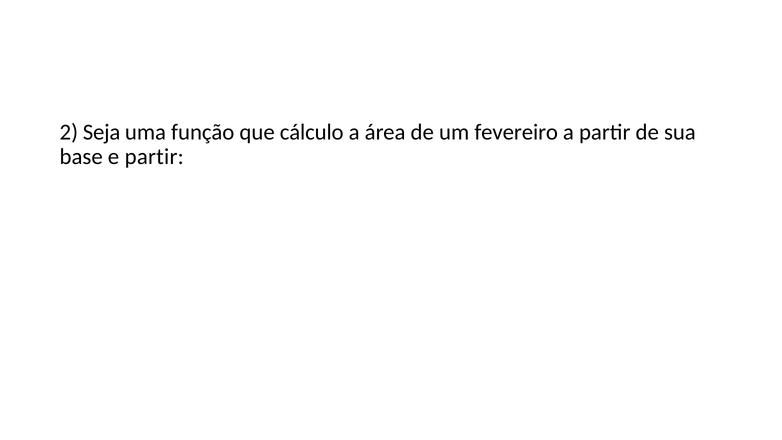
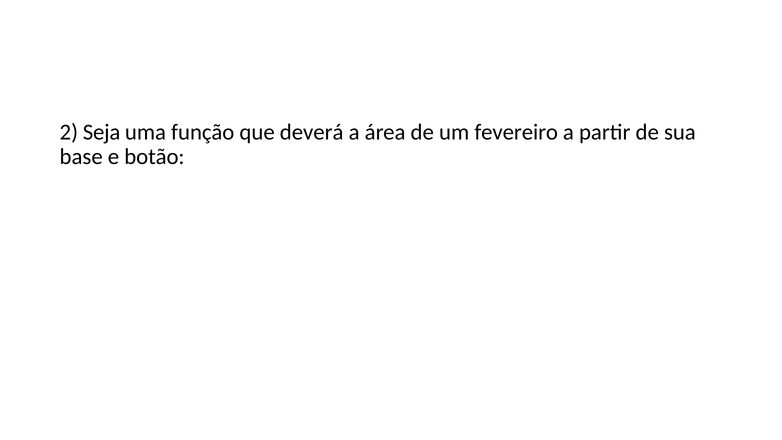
cálculo: cálculo -> deverá (312, 132)
e partir: partir -> botão (154, 157)
